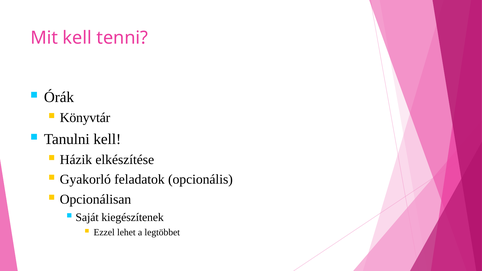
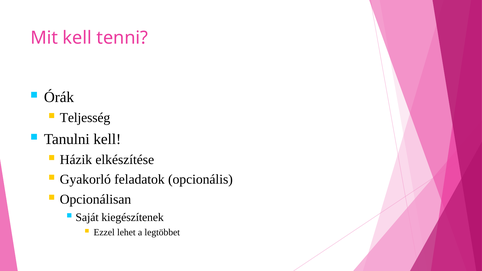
Könyvtár: Könyvtár -> Teljesség (85, 118)
